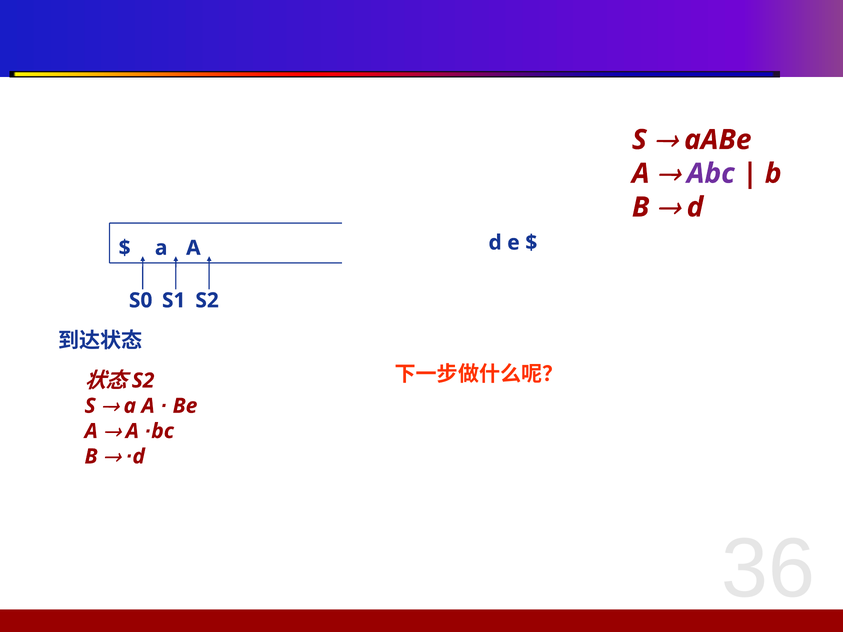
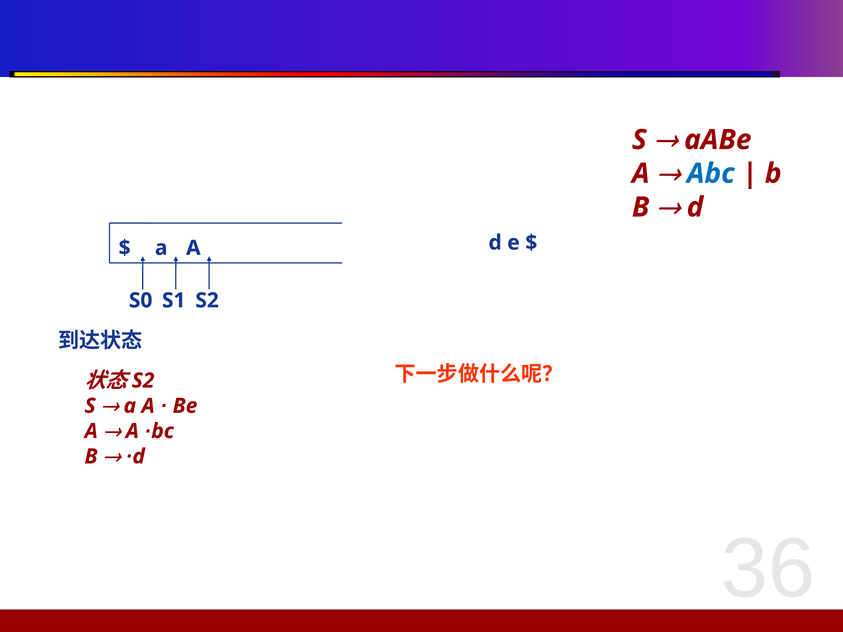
Abc colour: purple -> blue (711, 174)
